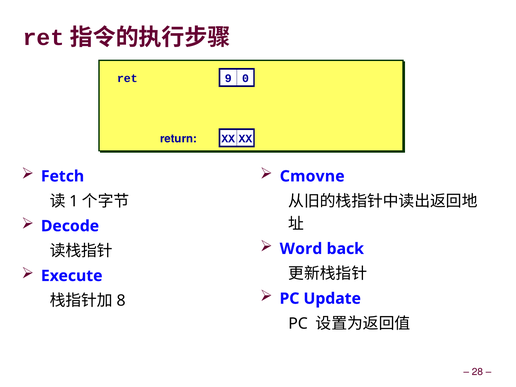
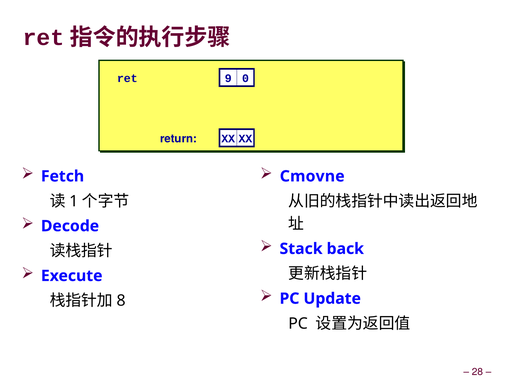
Word: Word -> Stack (301, 249)
